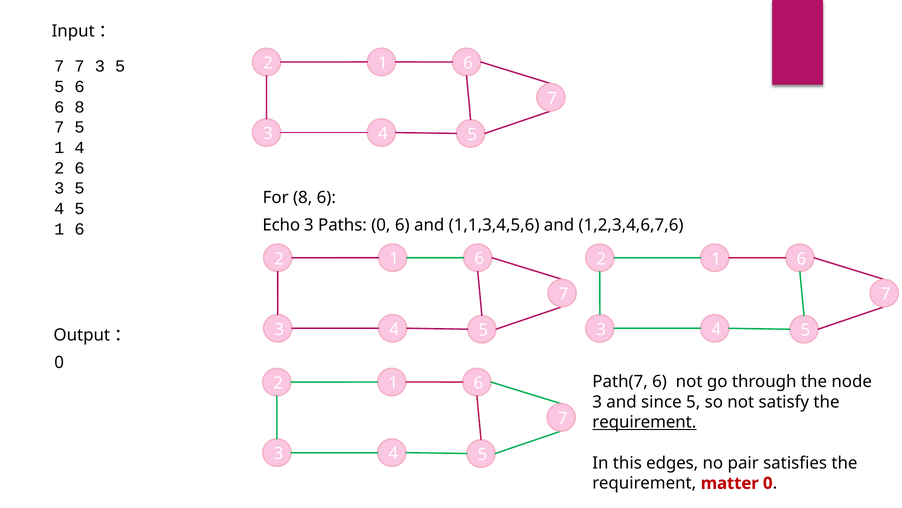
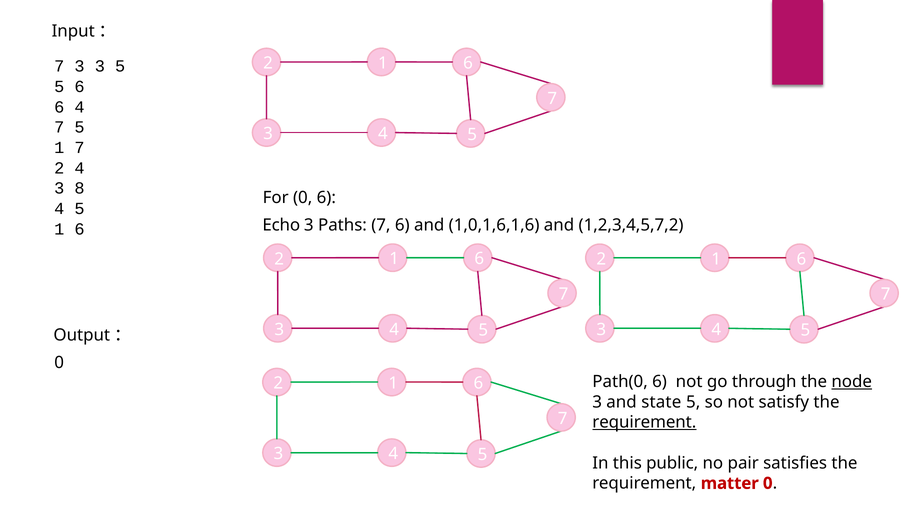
7 7: 7 -> 3 (80, 66)
6 8: 8 -> 4 (80, 107)
1 4: 4 -> 7 (80, 147)
2 6: 6 -> 4 (80, 168)
5: 5 -> 8 (80, 188)
For 8: 8 -> 0 (303, 198)
Paths 0: 0 -> 7 (381, 225)
1,1,3,4,5,6: 1,1,3,4,5,6 -> 1,0,1,6,1,6 (494, 225)
1,2,3,4,6,7,6: 1,2,3,4,6,7,6 -> 1,2,3,4,5,7,2 (631, 225)
Path(7: Path(7 -> Path(0 (620, 381)
node underline: none -> present (852, 381)
since: since -> state (661, 402)
edges: edges -> public (672, 462)
